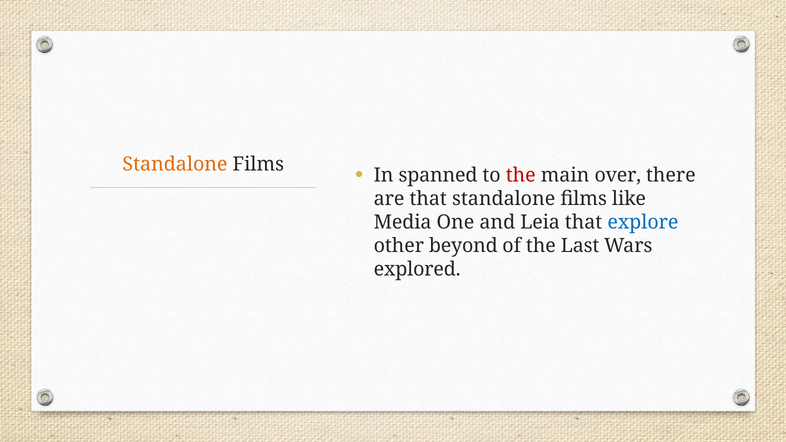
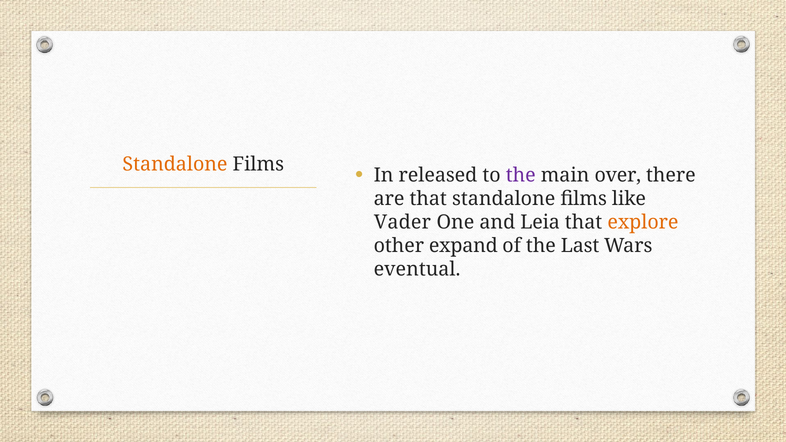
spanned: spanned -> released (438, 175)
the colour: red -> purple (521, 175)
Media: Media -> Vader (402, 222)
explore colour: blue -> orange (643, 222)
beyond: beyond -> expand (463, 246)
explored: explored -> eventual (417, 270)
